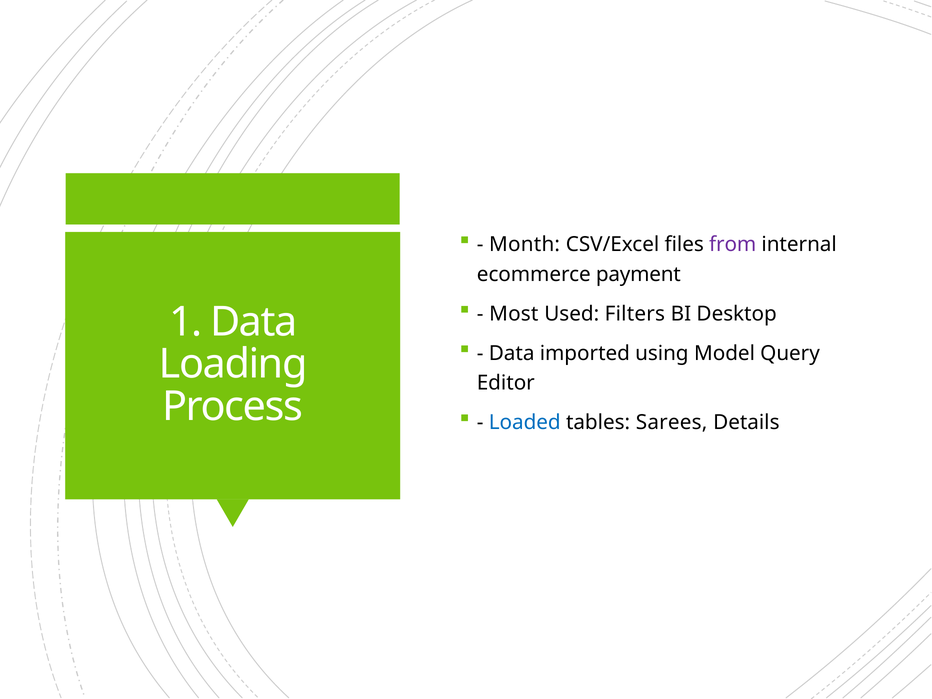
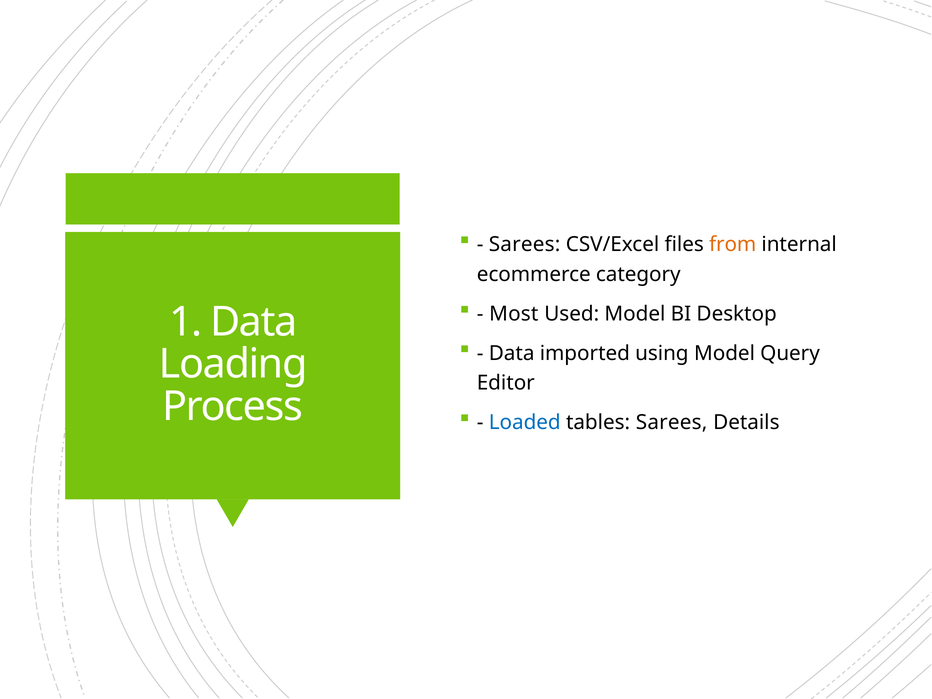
Month: Month -> Sarees (525, 244)
from colour: purple -> orange (733, 244)
payment: payment -> category (638, 274)
Used Filters: Filters -> Model (635, 314)
